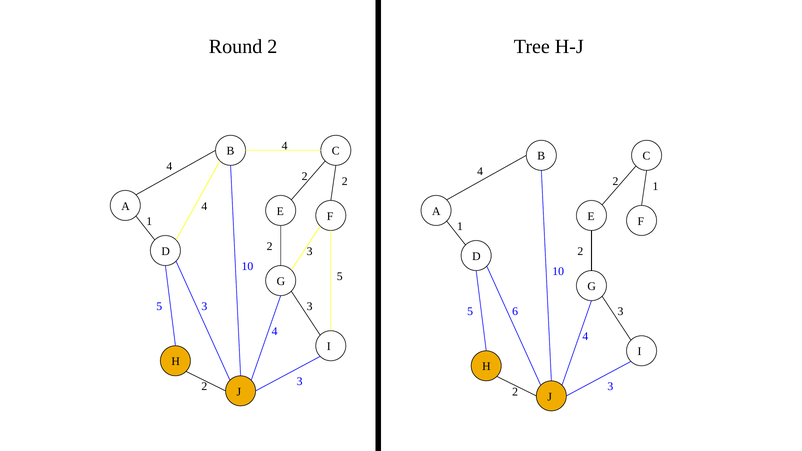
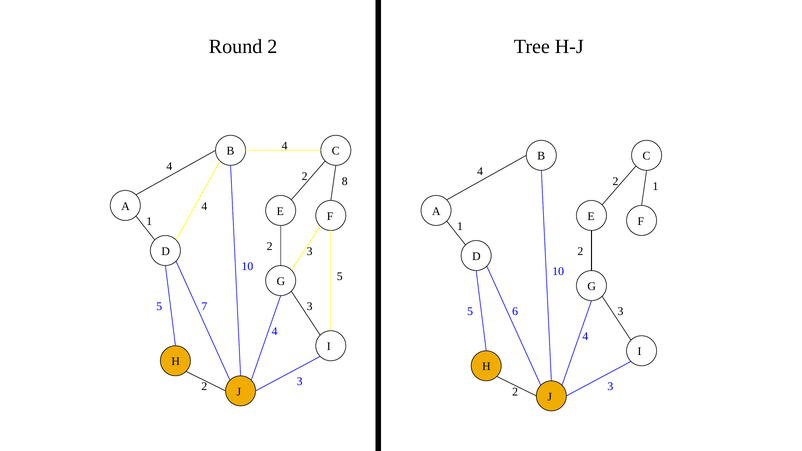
2: 2 -> 8 (345, 181)
3: 3 -> 7 (204, 307)
